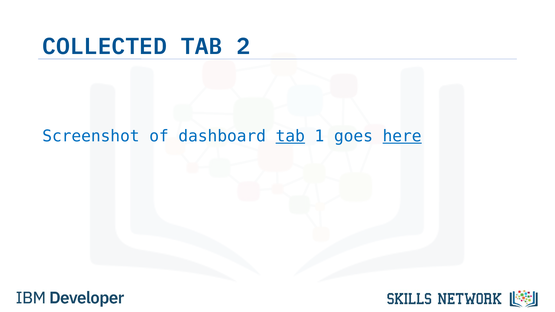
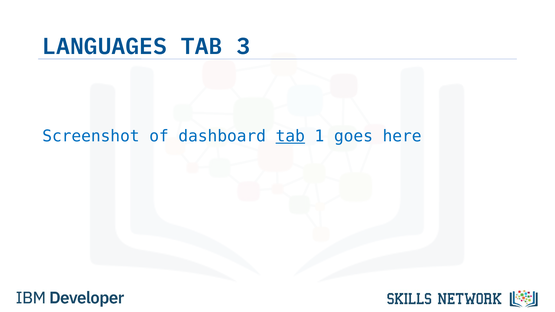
COLLECTED: COLLECTED -> LANGUAGES (105, 47)
2: 2 -> 3 (243, 47)
here underline: present -> none (402, 136)
